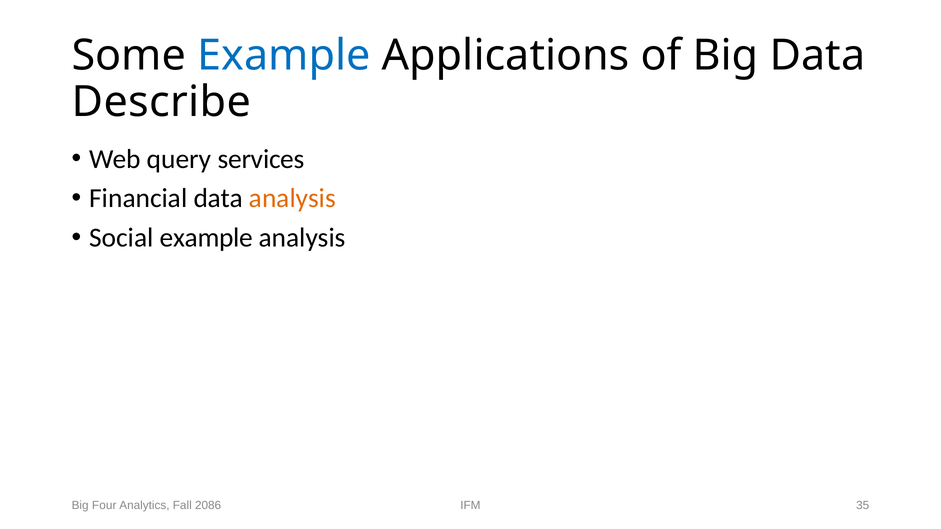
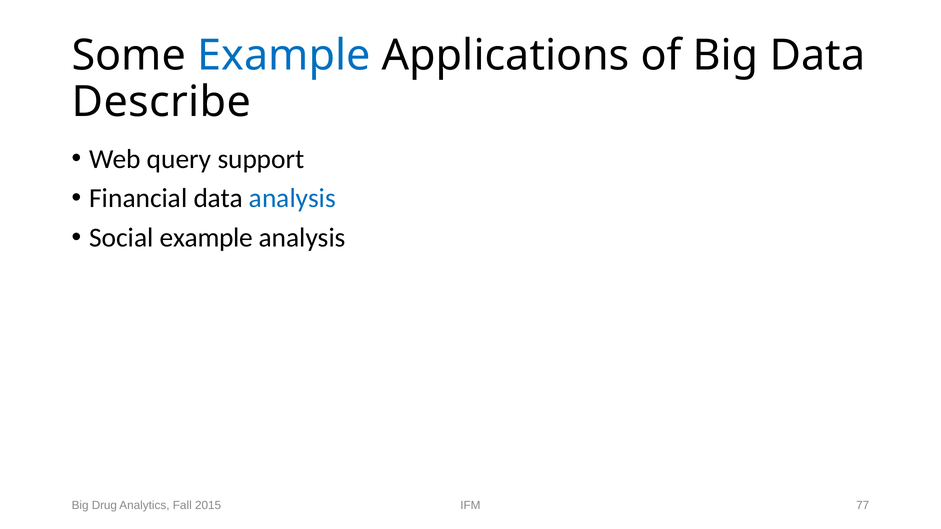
services: services -> support (261, 159)
analysis colour: orange -> blue (292, 199)
Four: Four -> Drug (104, 505)
2086: 2086 -> 2015 (208, 505)
35: 35 -> 77 (863, 505)
